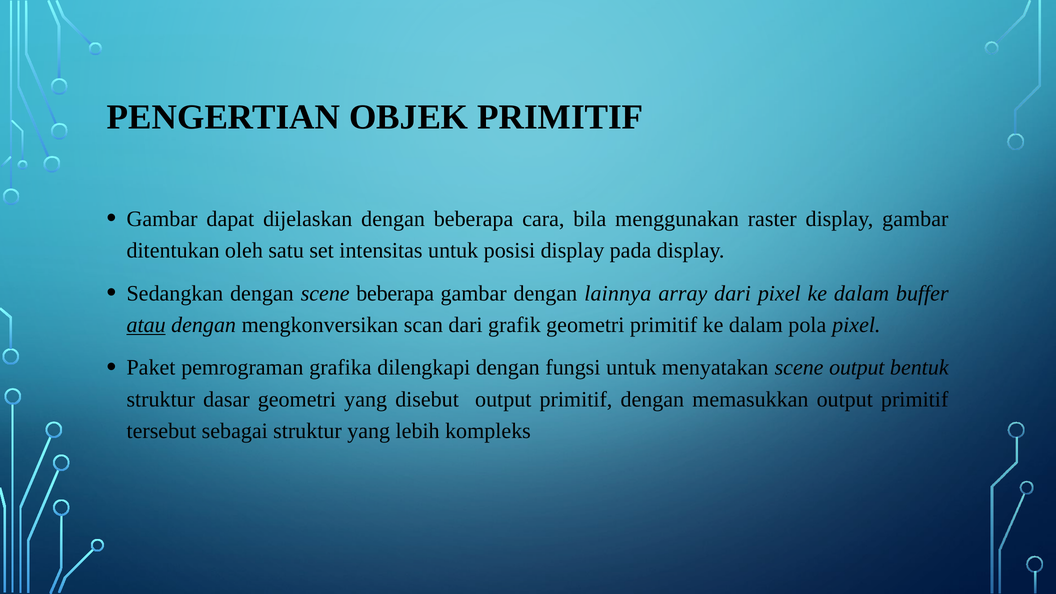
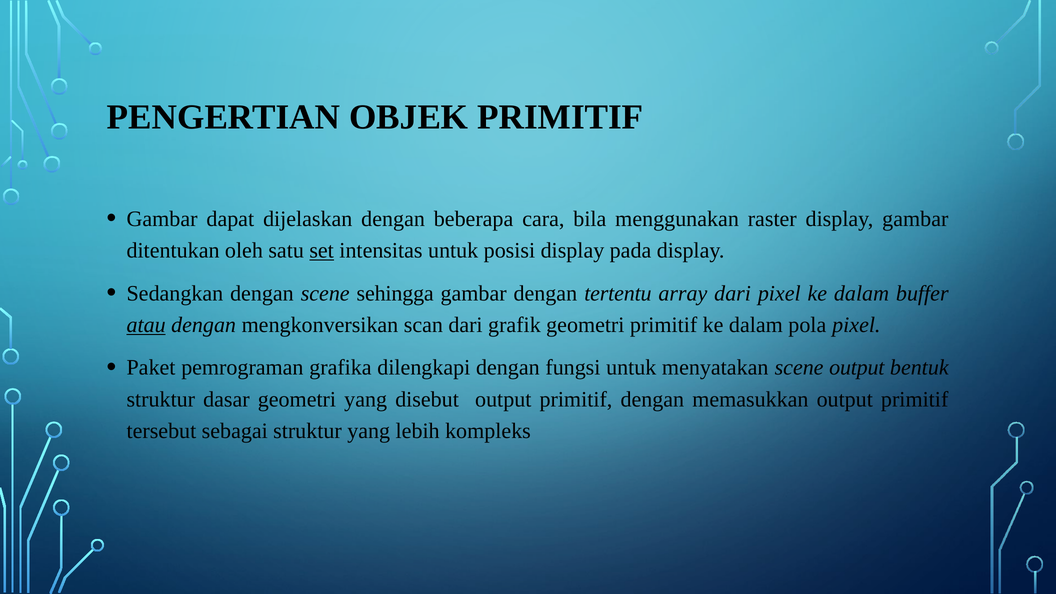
set underline: none -> present (322, 251)
scene beberapa: beberapa -> sehingga (395, 293)
lainnya: lainnya -> tertentu (618, 293)
